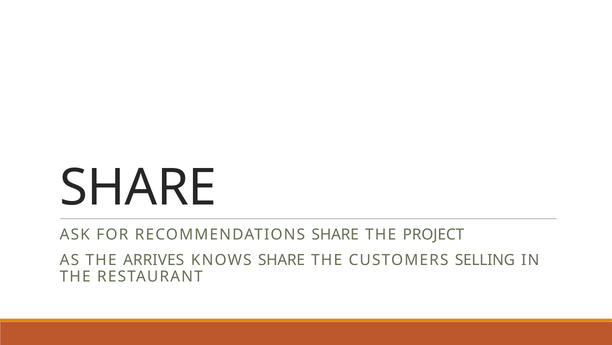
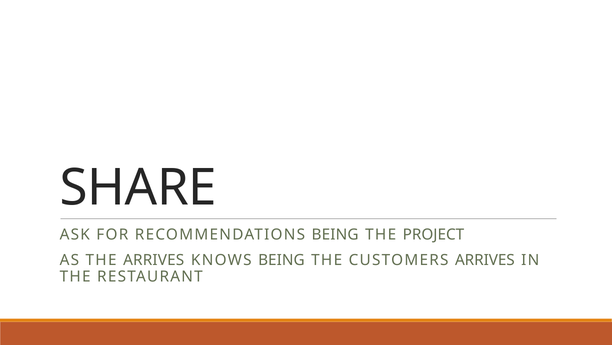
RECOMMENDATIONS SHARE: SHARE -> BEING (335, 234)
KNOWS SHARE: SHARE -> BEING (281, 260)
CUSTOMERS SELLING: SELLING -> ARRIVES (485, 260)
